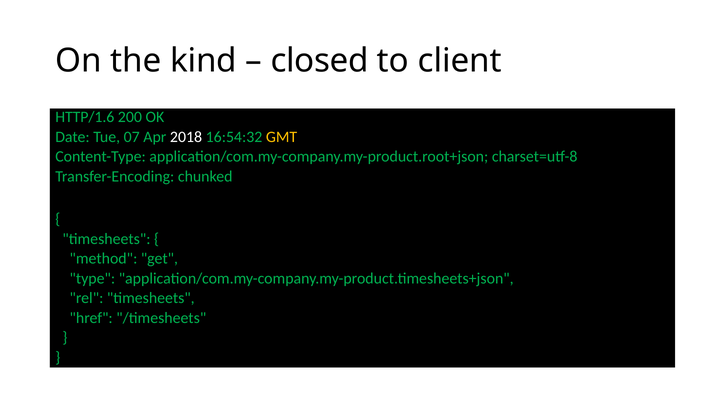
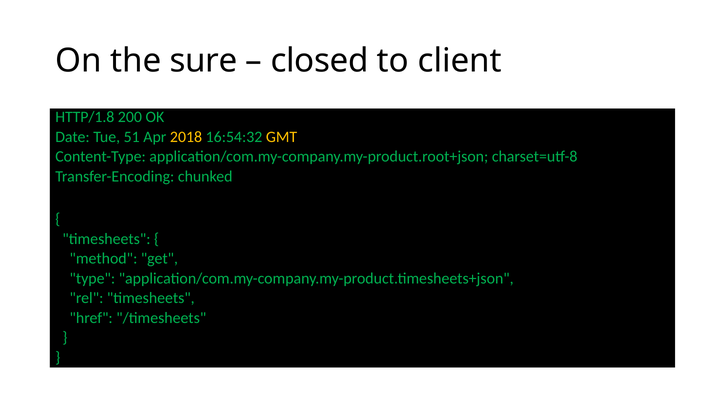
kind: kind -> sure (204, 61)
HTTP/1.6: HTTP/1.6 -> HTTP/1.8 (85, 117)
07: 07 -> 51 (132, 137)
2018 colour: white -> yellow (186, 137)
